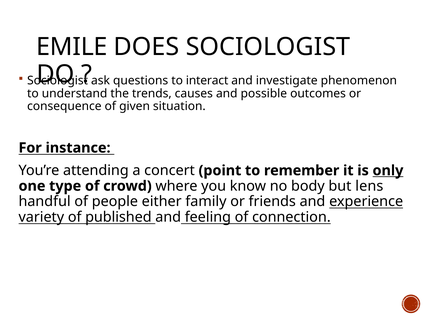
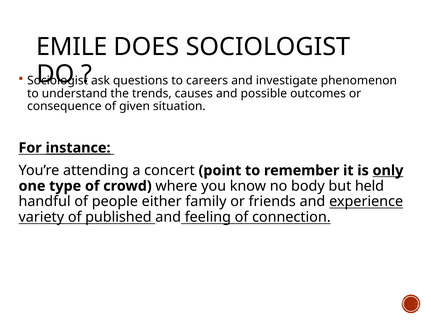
interact: interact -> careers (207, 81)
instance underline: none -> present (78, 148)
lens: lens -> held (369, 186)
